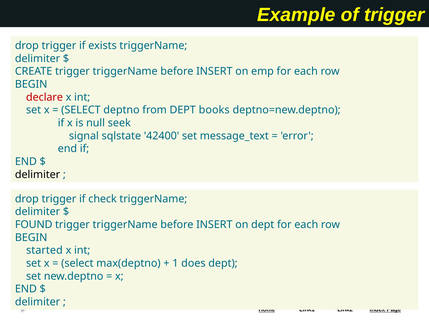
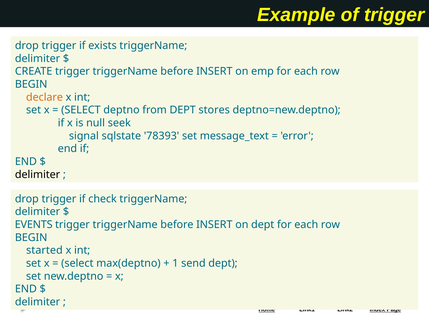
declare colour: red -> orange (44, 97)
books: books -> stores (214, 110)
42400: 42400 -> 78393 (162, 136)
FOUND: FOUND -> EVENTS (34, 224)
does: does -> send (193, 263)
